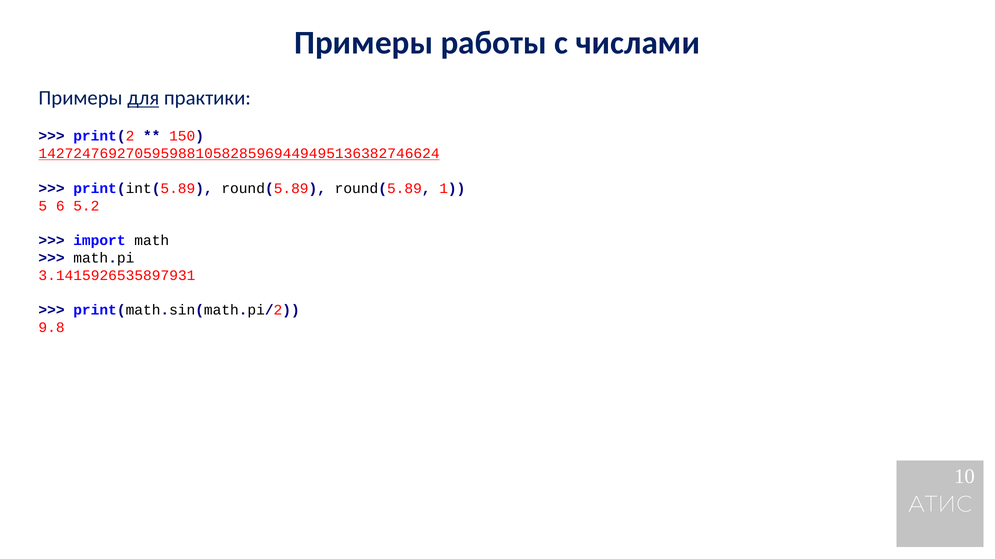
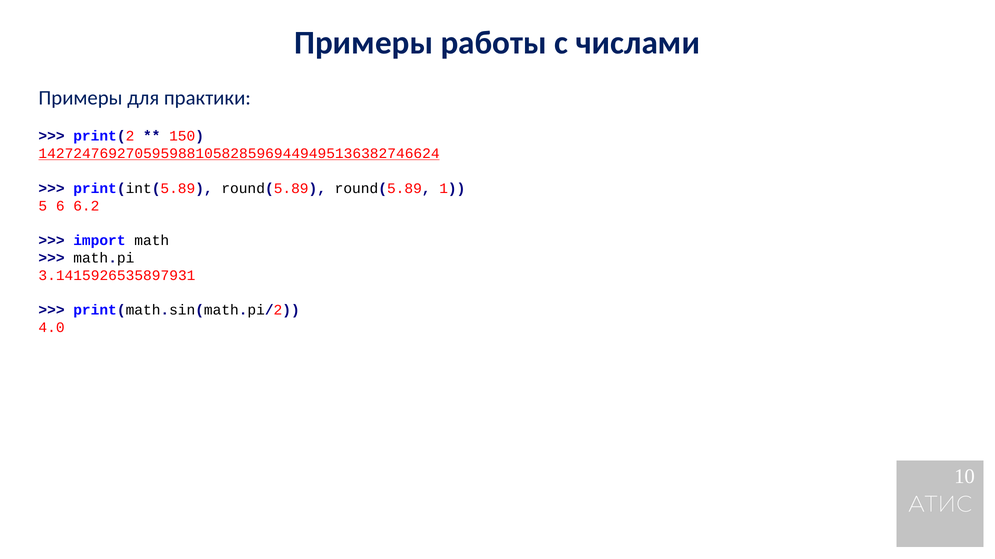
для underline: present -> none (143, 98)
5.2: 5.2 -> 6.2 (86, 206)
9.8: 9.8 -> 4.0 (52, 328)
